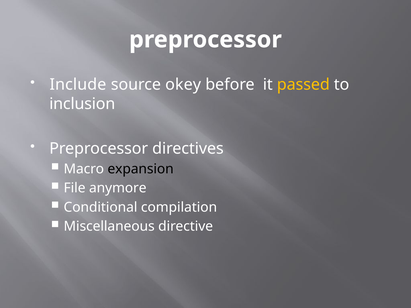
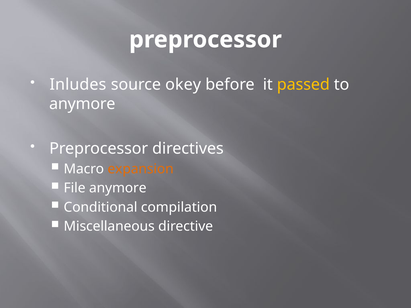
Include: Include -> Inludes (78, 85)
inclusion: inclusion -> anymore (82, 104)
expansion colour: black -> orange (141, 169)
